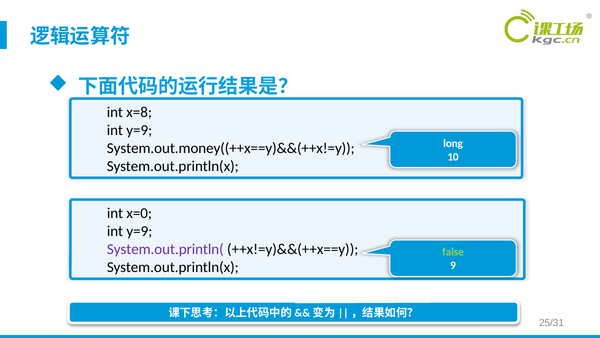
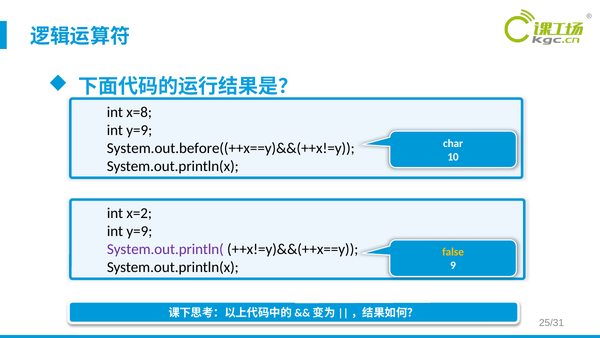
long: long -> char (453, 143)
System.out.money((++x==y)&&(++x!=y: System.out.money((++x==y)&&(++x!=y -> System.out.before((++x==y)&&(++x!=y (231, 148)
x=0: x=0 -> x=2 (139, 213)
false colour: light green -> yellow (453, 252)
